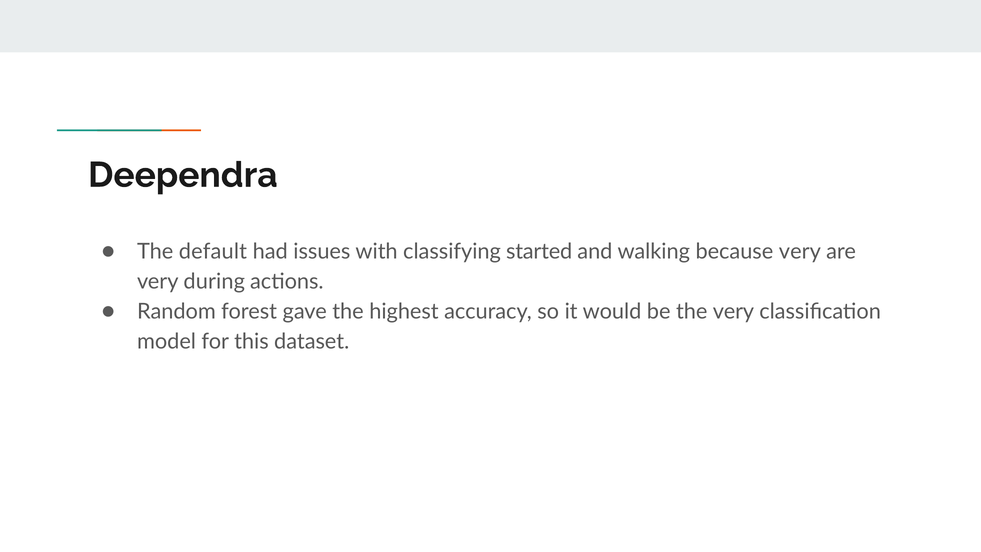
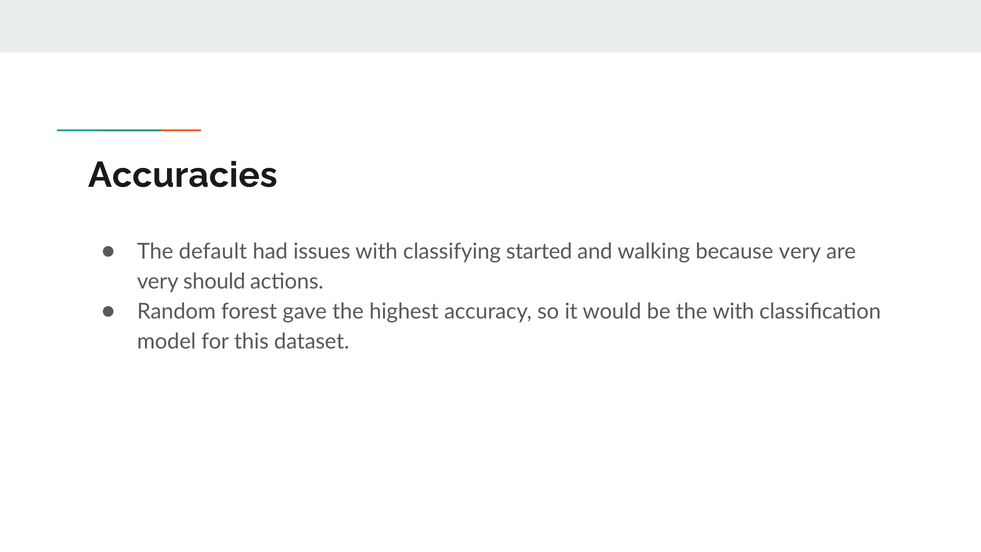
Deependra: Deependra -> Accuracies (183, 175)
during: during -> should (214, 281)
the very: very -> with (733, 311)
